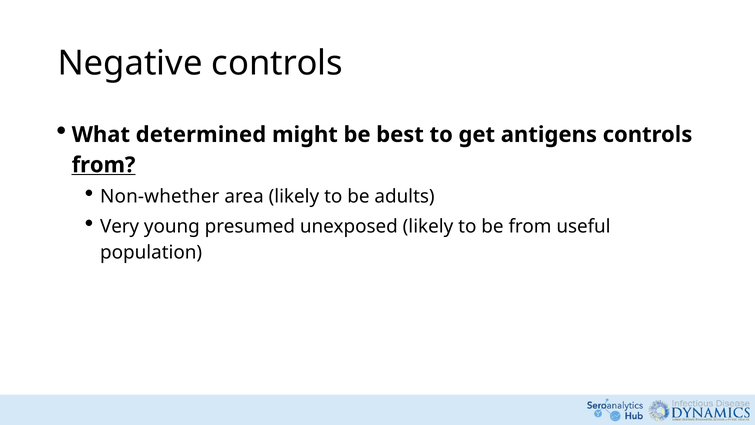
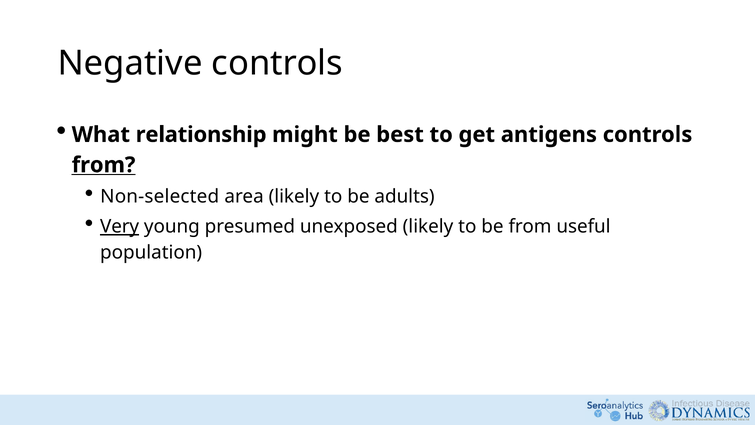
determined: determined -> relationship (201, 135)
Non-whether: Non-whether -> Non-selected (160, 196)
Very underline: none -> present (120, 226)
